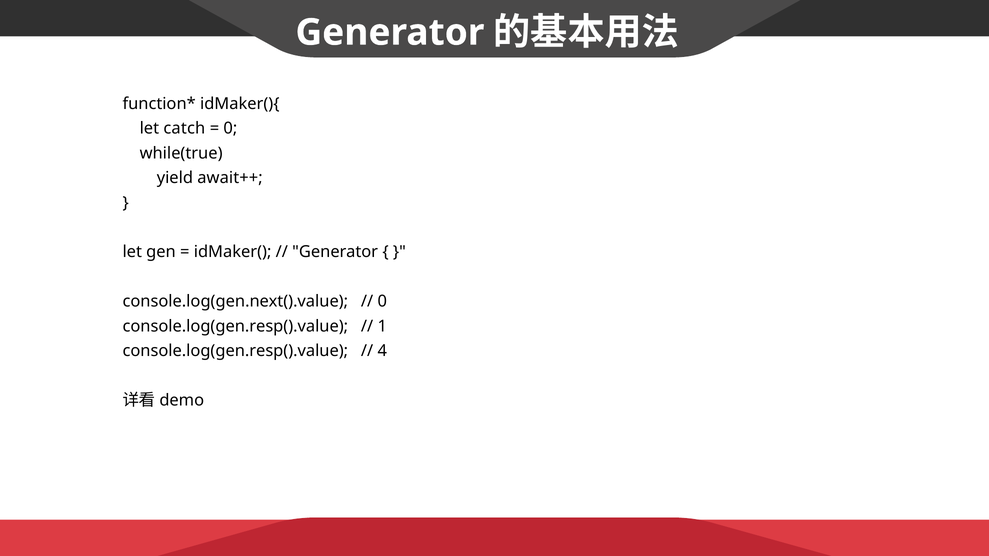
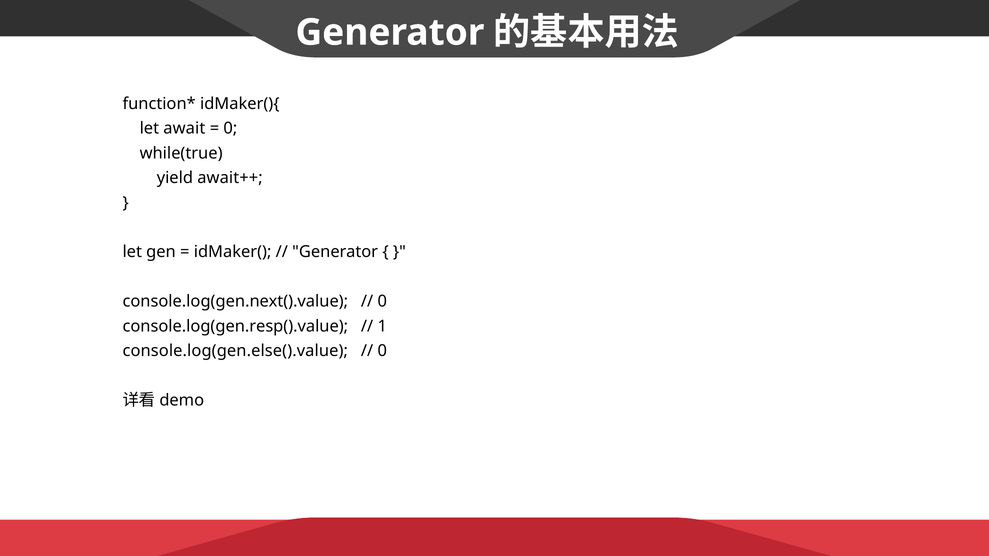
catch: catch -> await (184, 129)
console.log(gen.resp().value: console.log(gen.resp().value -> console.log(gen.else().value (235, 351)
4: 4 -> 0 (382, 351)
